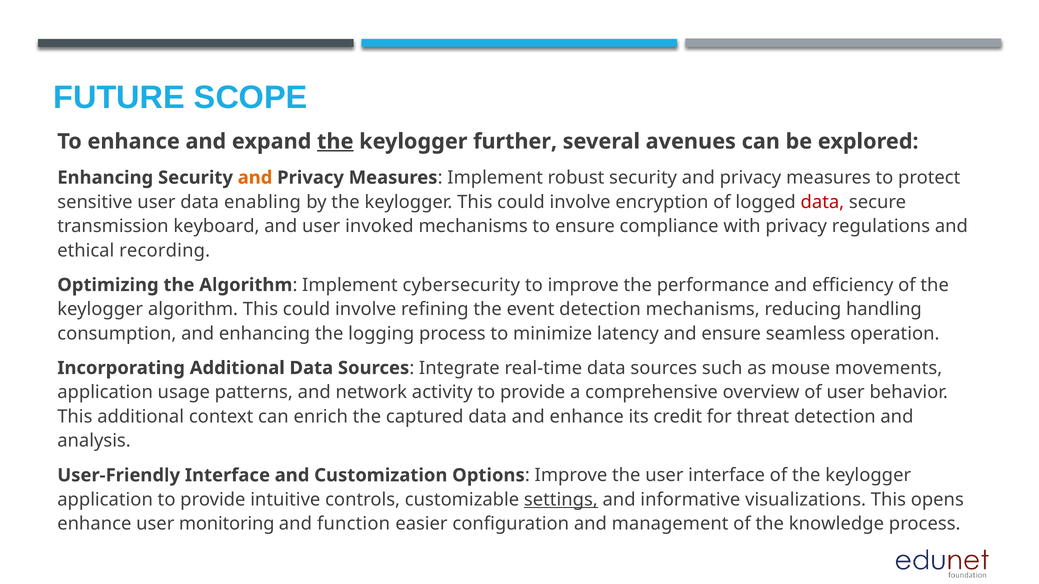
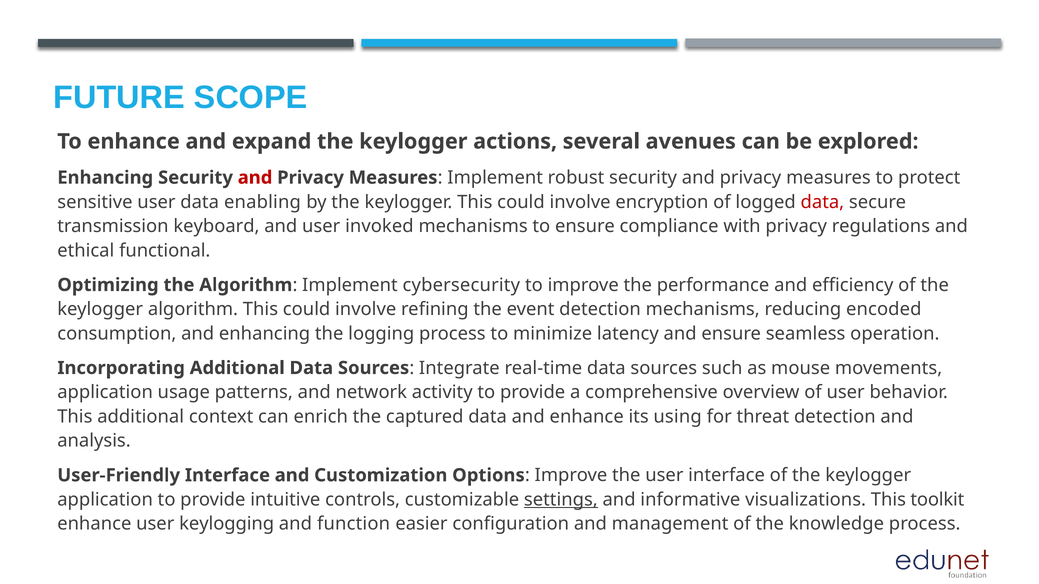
the underline: present -> none (335, 142)
further: further -> actions (515, 142)
and colour: orange -> red (255, 178)
recording: recording -> functional (165, 251)
handling: handling -> encoded (884, 309)
credit: credit -> using (678, 417)
opens: opens -> toolkit (937, 500)
monitoring: monitoring -> keylogging (227, 524)
